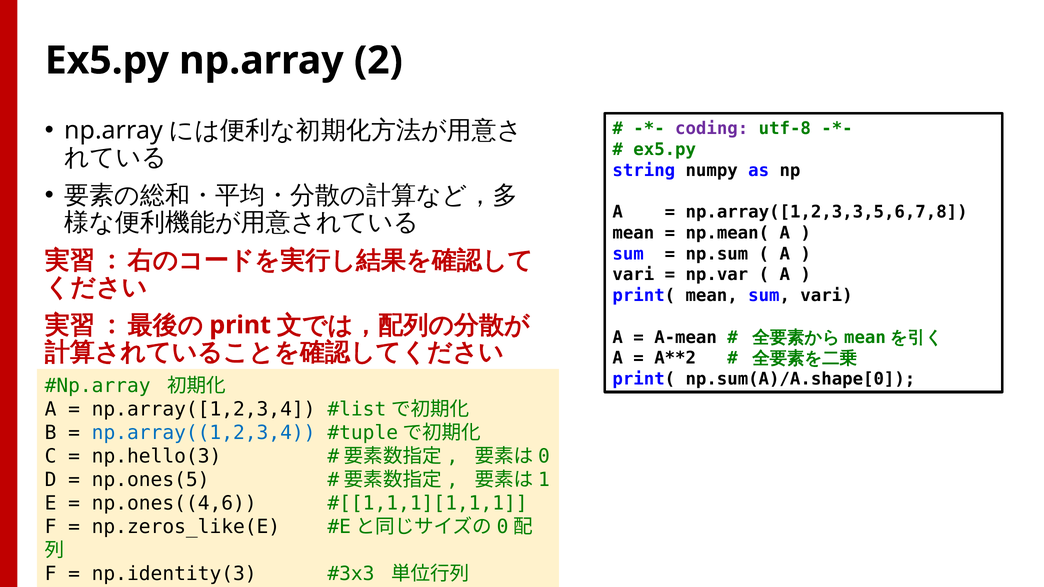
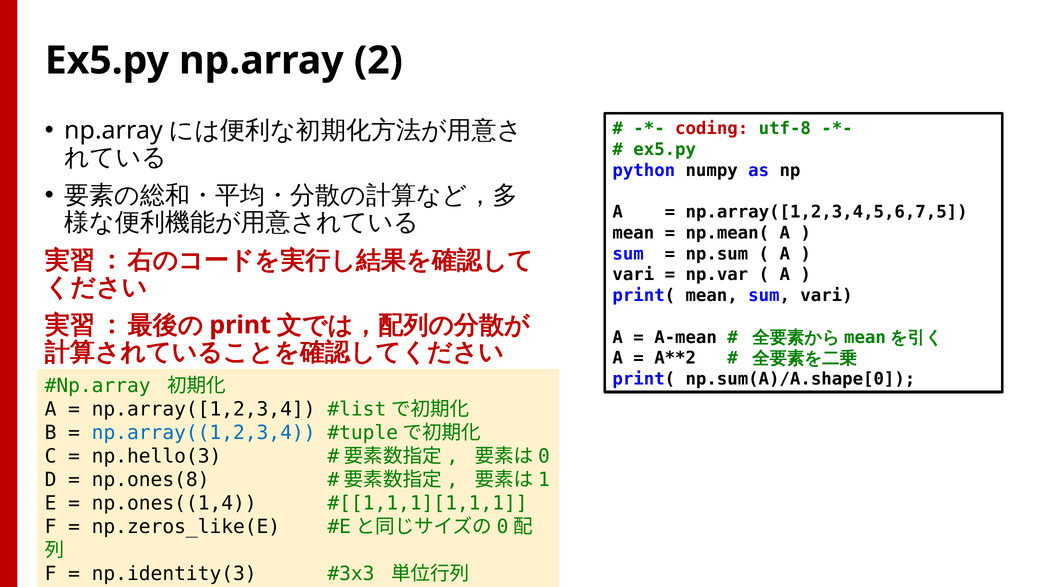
coding colour: purple -> red (712, 129)
string: string -> python (644, 170)
np.array([1,2,3,3,5,6,7,8: np.array([1,2,3,3,5,6,7,8 -> np.array([1,2,3,4,5,6,7,5 (827, 212)
np.ones(5: np.ones(5 -> np.ones(8 (151, 480)
np.ones((4,6: np.ones((4,6 -> np.ones((1,4 (174, 504)
